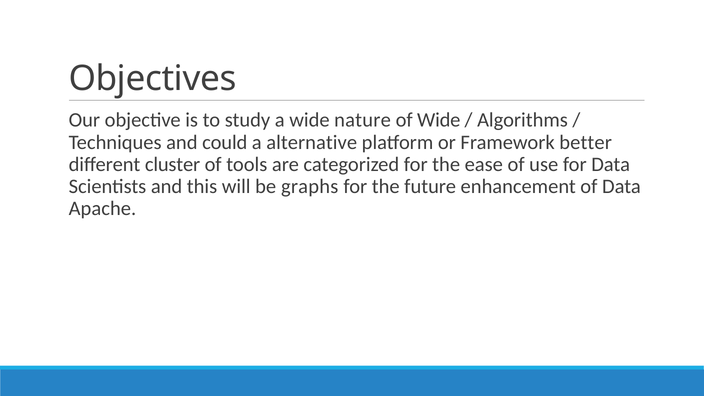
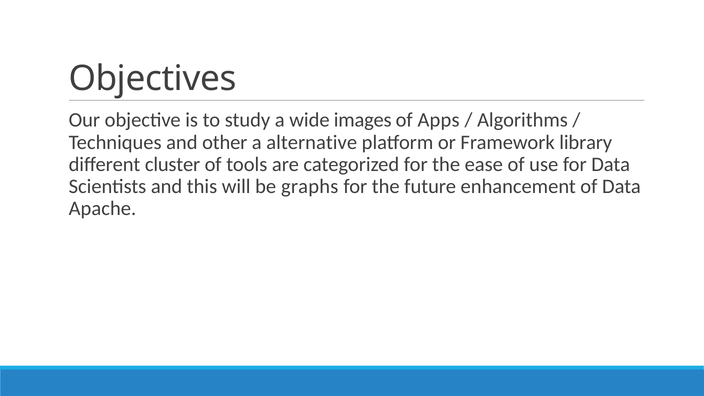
nature: nature -> images (363, 120)
of Wide: Wide -> Apps (439, 120)
could: could -> other (225, 142)
better: better -> library (586, 142)
